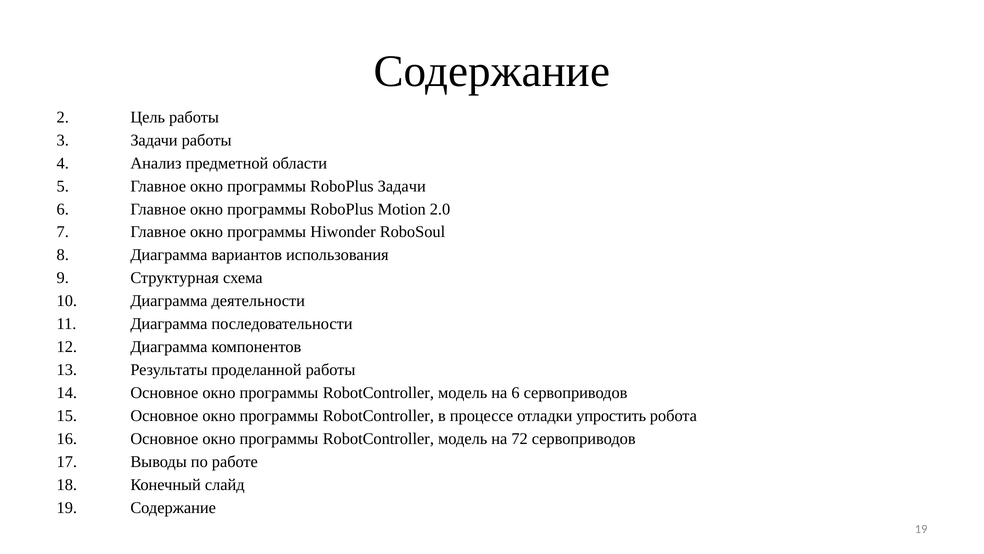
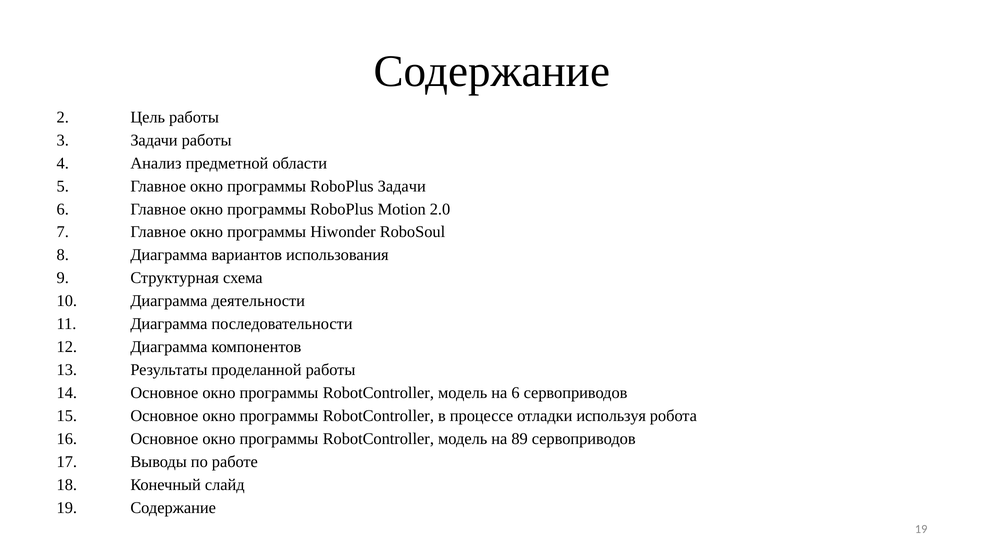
упростить: упростить -> используя (611, 416)
72: 72 -> 89 (520, 439)
